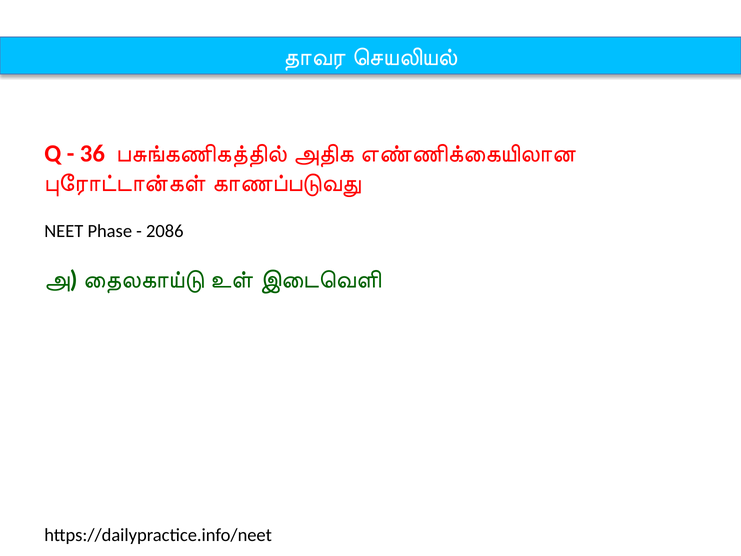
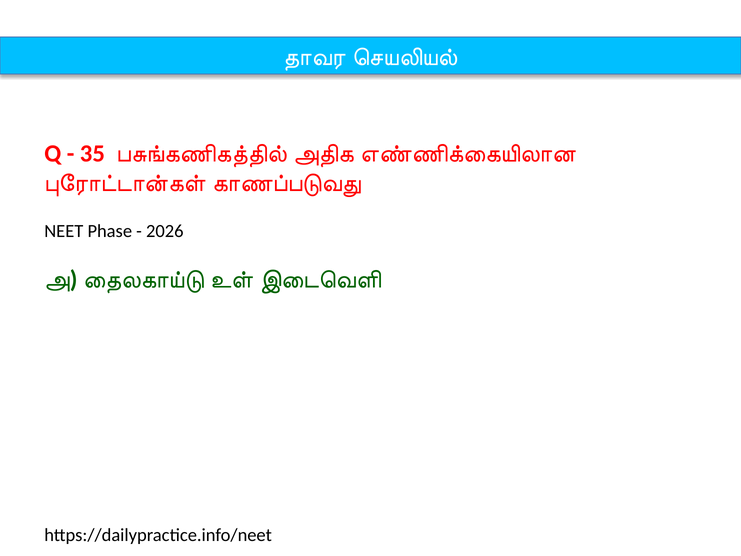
36: 36 -> 35 (92, 154)
2086: 2086 -> 2026 (165, 231)
